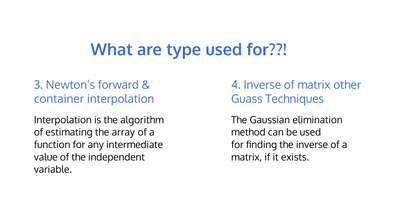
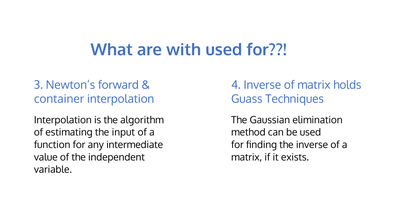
type: type -> with (184, 50)
other: other -> holds (347, 85)
array: array -> input (123, 132)
